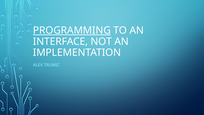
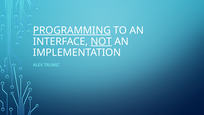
NOT underline: none -> present (101, 41)
